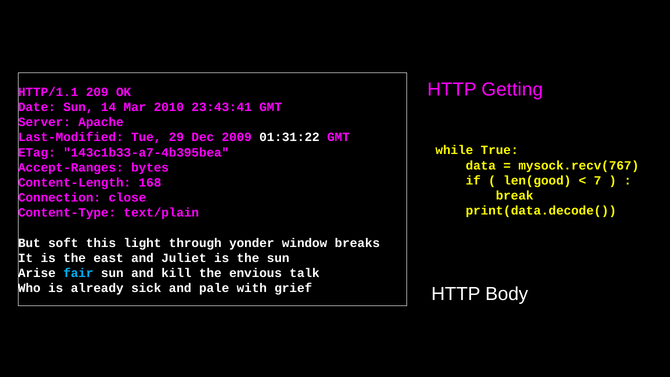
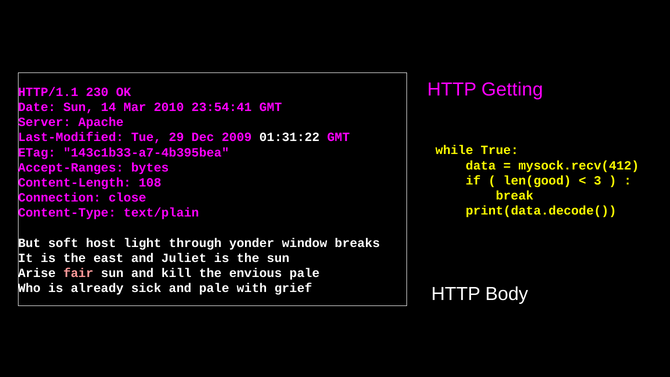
209: 209 -> 230 (97, 92)
23:43:41: 23:43:41 -> 23:54:41 (222, 107)
mysock.recv(767: mysock.recv(767 -> mysock.recv(412 (579, 165)
7: 7 -> 3 (598, 180)
168: 168 -> 108 (150, 183)
this: this -> host (101, 243)
fair colour: light blue -> pink (78, 273)
envious talk: talk -> pale (305, 273)
